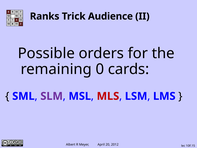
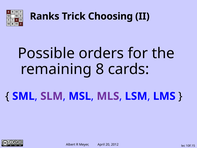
Audience: Audience -> Choosing (110, 16)
0: 0 -> 8 (100, 69)
MLS colour: red -> purple (108, 96)
